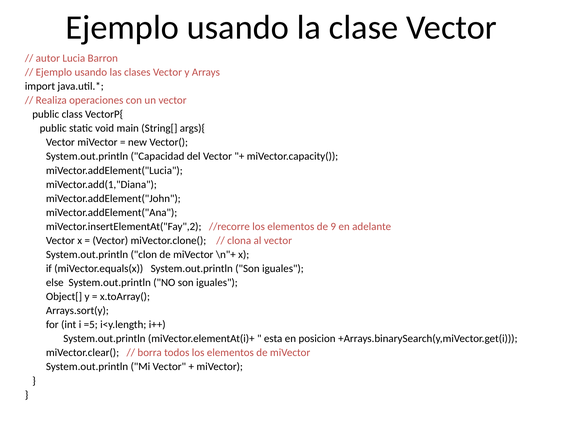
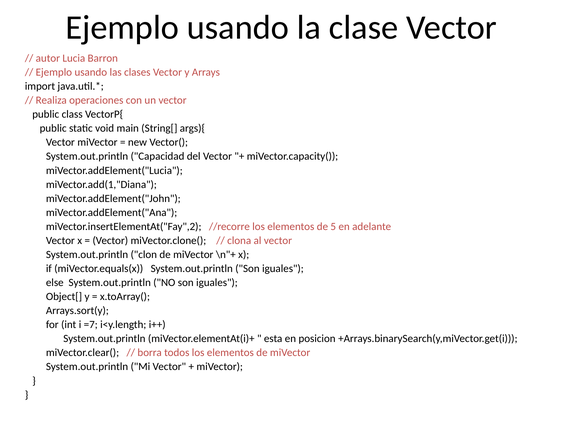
9: 9 -> 5 (333, 227)
=5: =5 -> =7 (91, 325)
